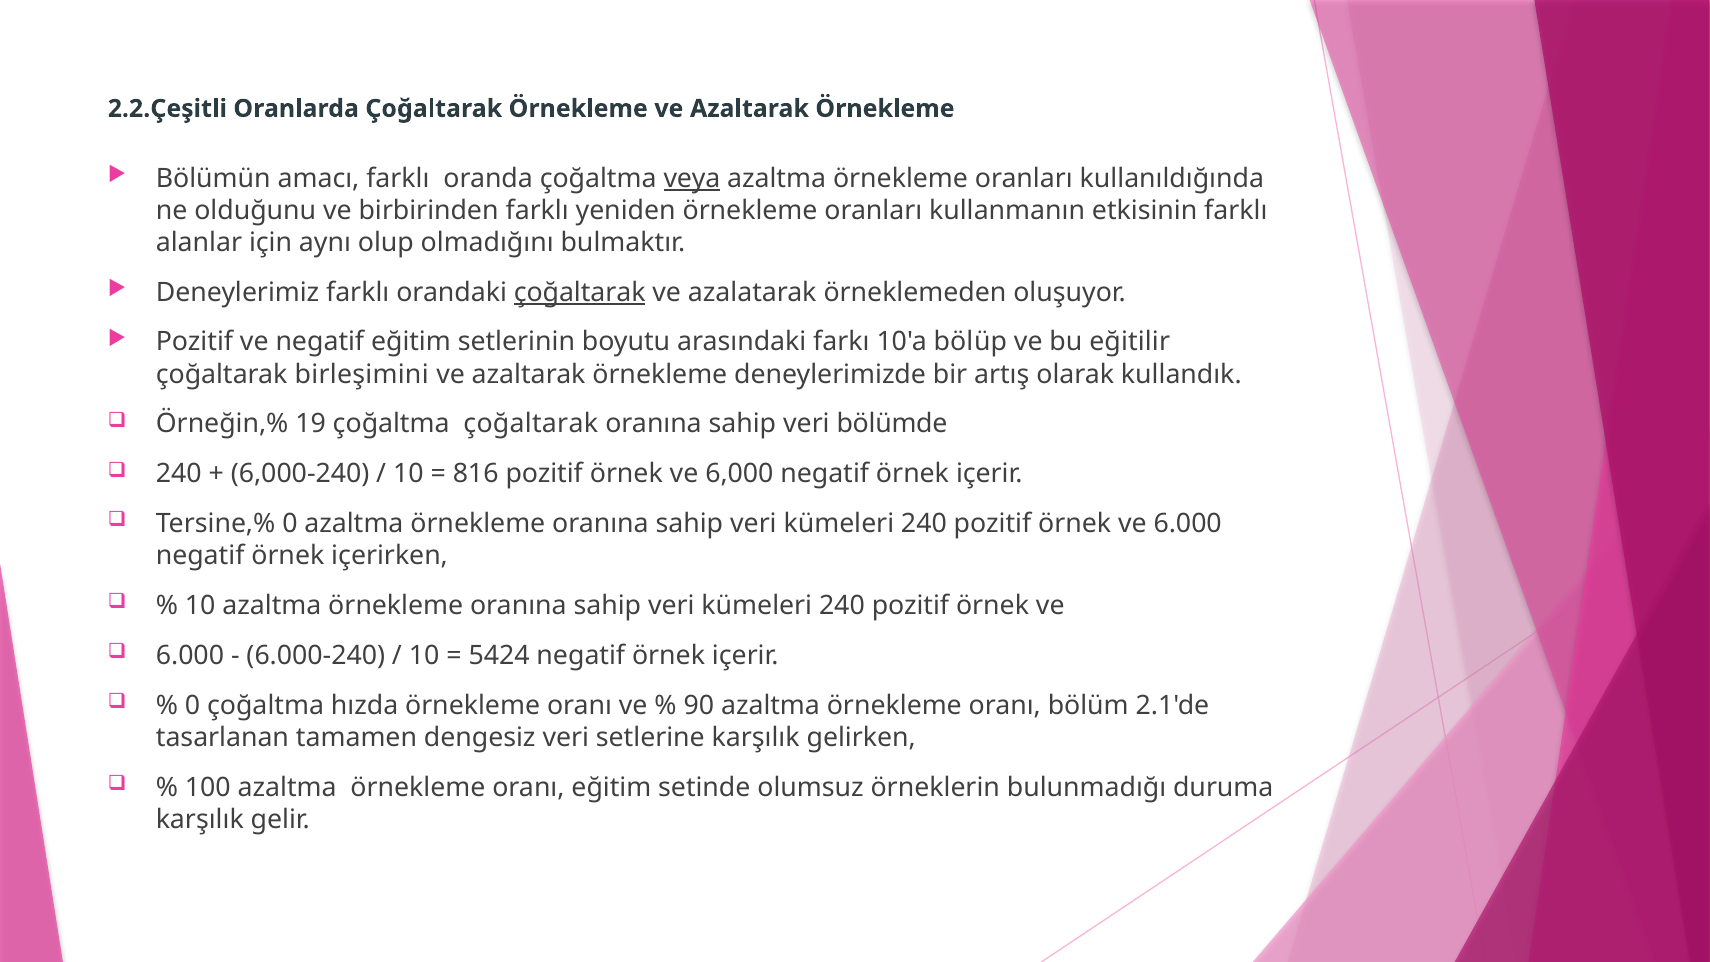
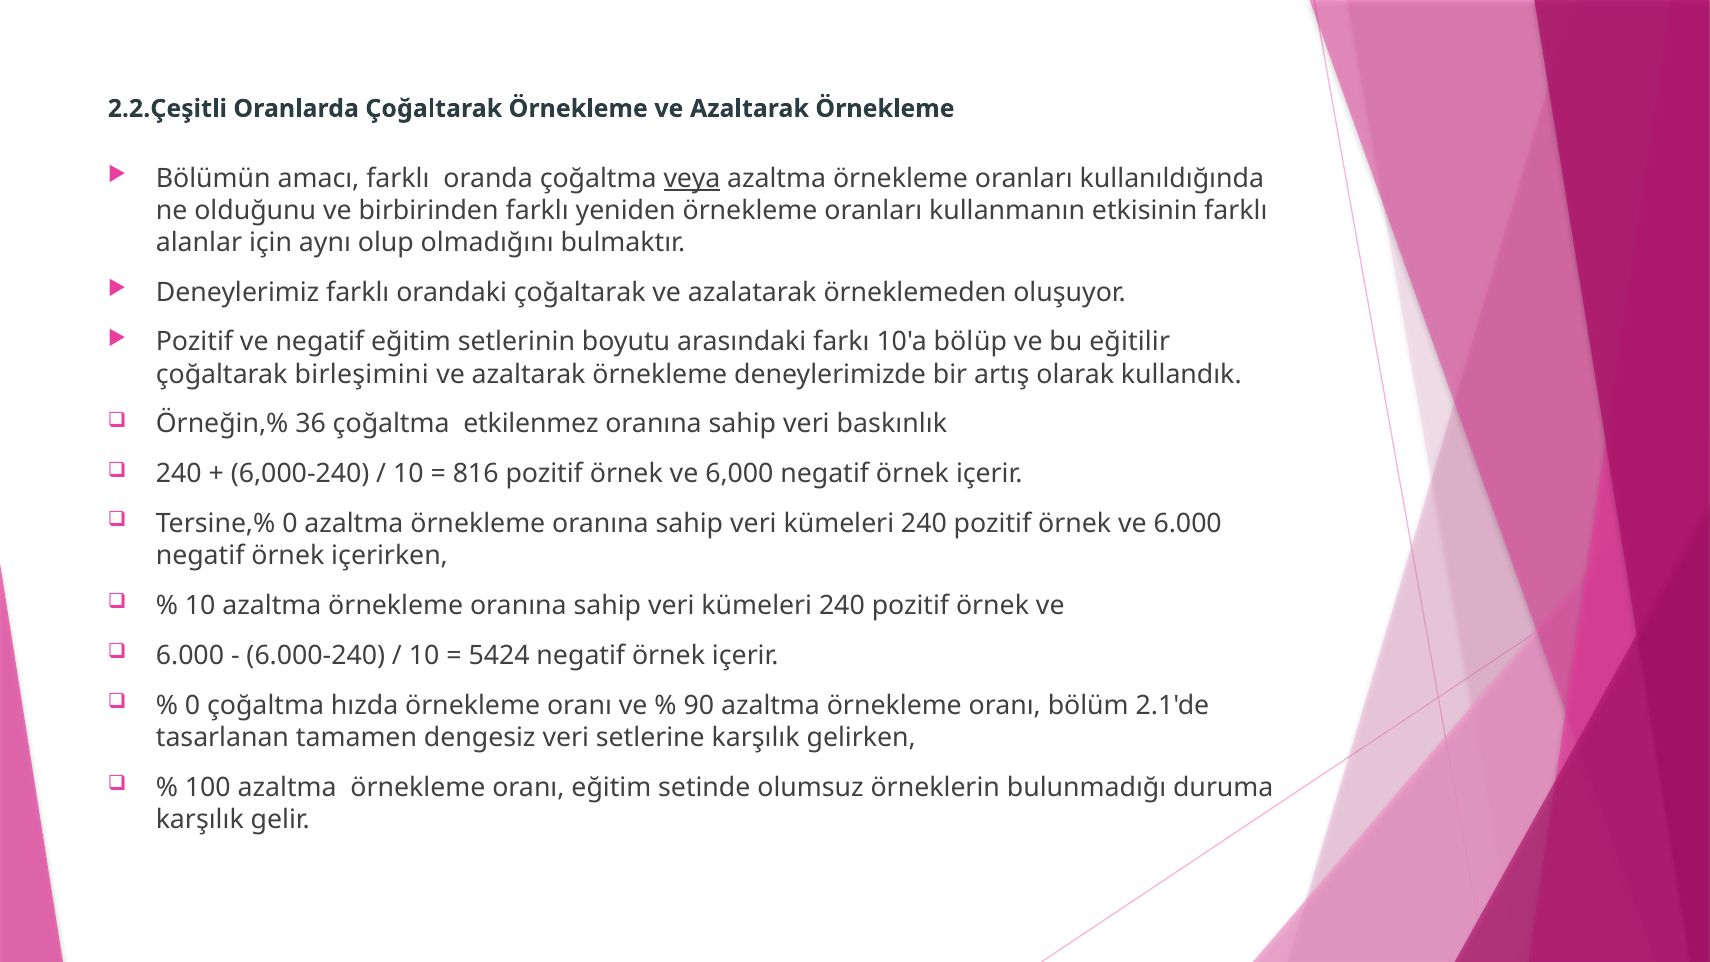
çoğaltarak underline: present -> none (580, 292)
19: 19 -> 36 (311, 424)
çoğaltma çoğaltarak: çoğaltarak -> etkilenmez (531, 424)
bölümde: bölümde -> baskınlık (892, 424)
